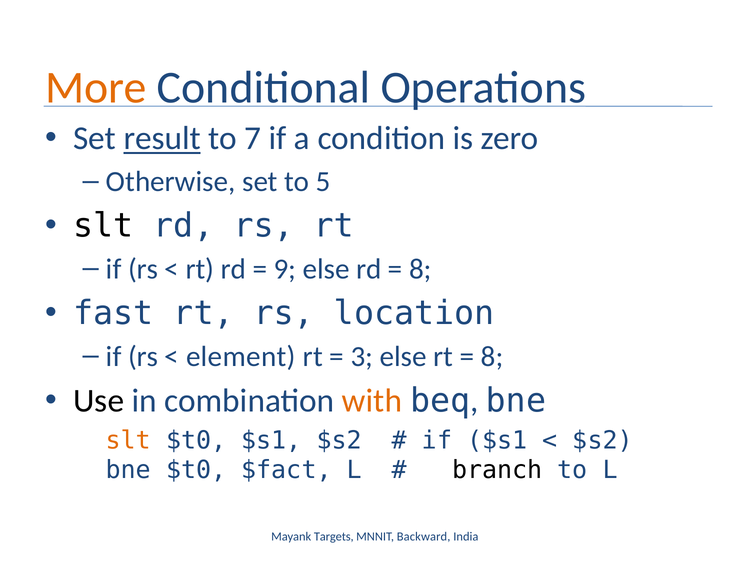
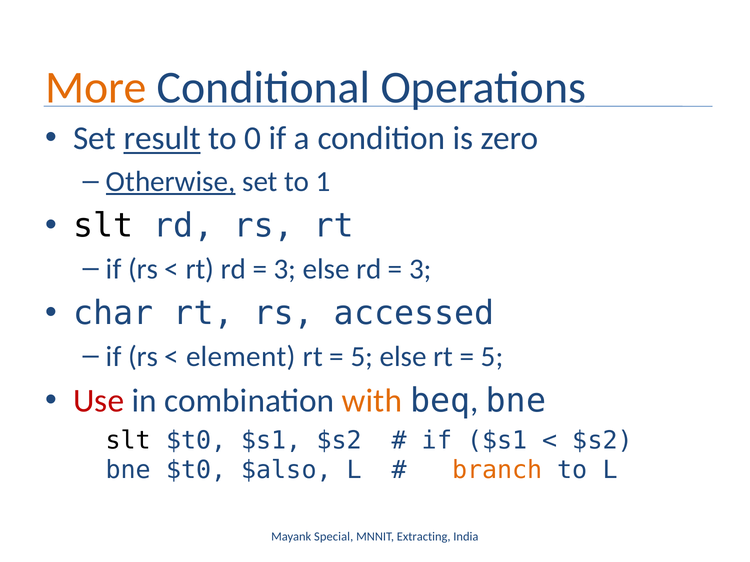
7: 7 -> 0 (253, 139)
Otherwise underline: none -> present (171, 182)
5: 5 -> 1 (323, 182)
9: 9 -> 3 (285, 269)
8: 8 -> 3 (420, 269)
fast: fast -> char (113, 314)
location: location -> accessed (414, 314)
3: 3 -> 5 (362, 357)
8: 8 -> 5 (492, 357)
Use colour: black -> red (99, 401)
slt colour: orange -> black (128, 441)
$fact: $fact -> $also (286, 471)
branch colour: black -> orange (497, 471)
Targets: Targets -> Special (334, 537)
Backward: Backward -> Extracting (424, 537)
